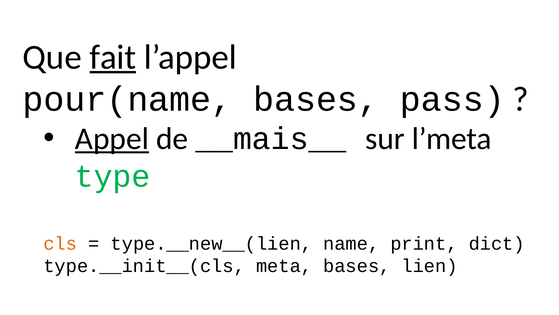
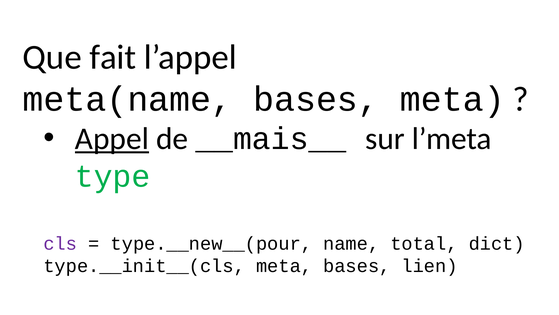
fait underline: present -> none (113, 57)
pour(name: pour(name -> meta(name (127, 99)
bases pass: pass -> meta (452, 99)
cls colour: orange -> purple (60, 243)
type.__new__(lien: type.__new__(lien -> type.__new__(pour (211, 243)
print: print -> total (424, 243)
